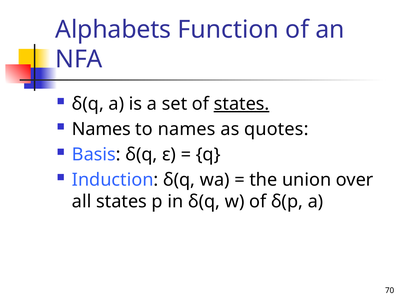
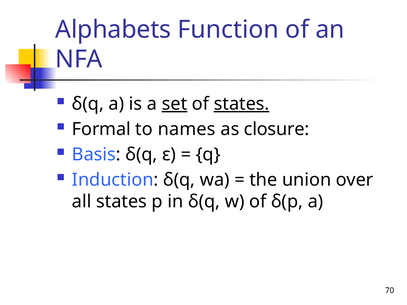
set underline: none -> present (175, 104)
Names: Names -> Formal (101, 129)
quotes: quotes -> closure (277, 129)
